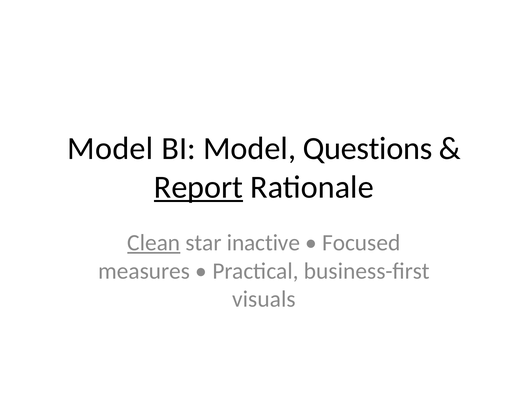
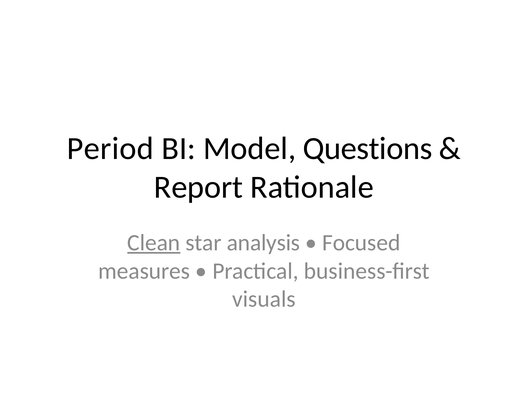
Model: Model -> Period (110, 148)
Report underline: present -> none (198, 187)
inactive: inactive -> analysis (263, 243)
